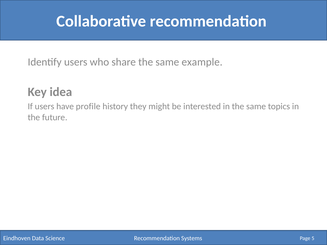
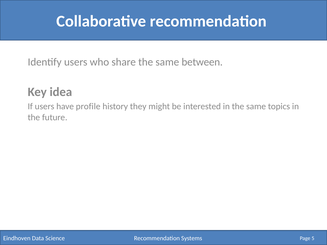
example: example -> between (202, 62)
